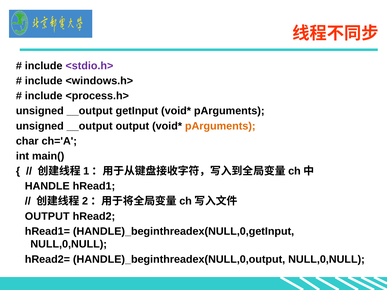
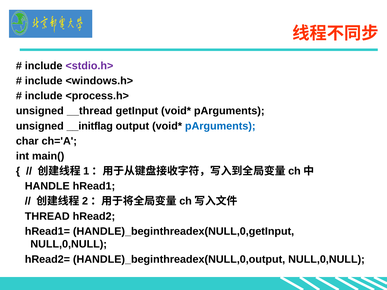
__output: __output -> __thread (90, 111)
__output: __output -> __initflag (90, 126)
pArguments colour: orange -> blue (220, 126)
OUTPUT: OUTPUT -> THREAD (47, 216)
